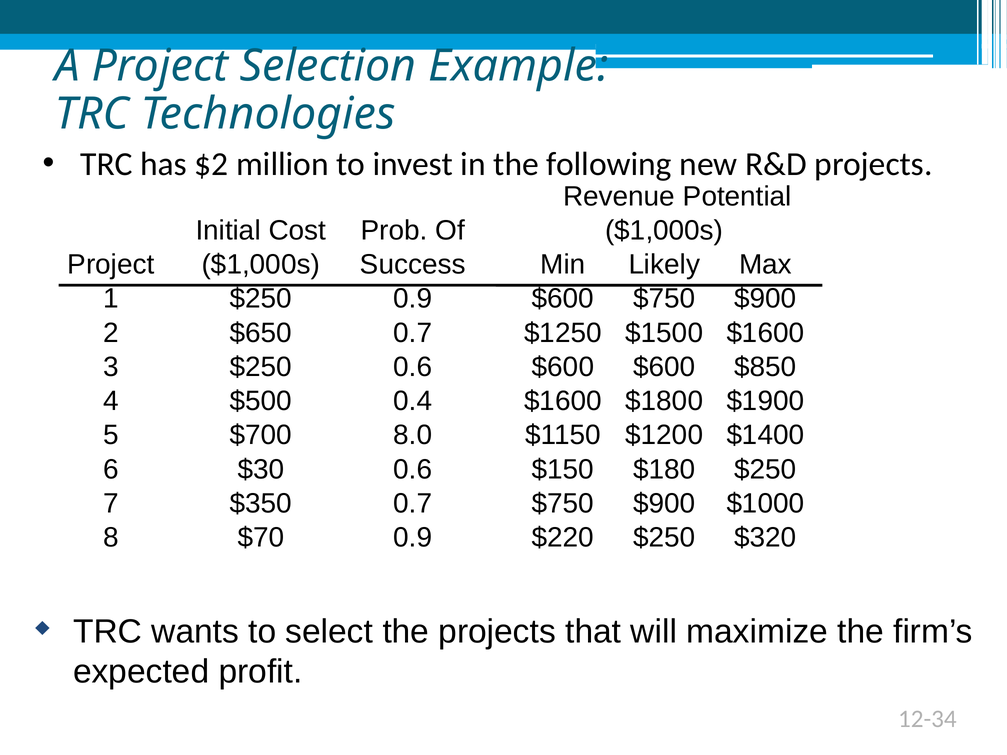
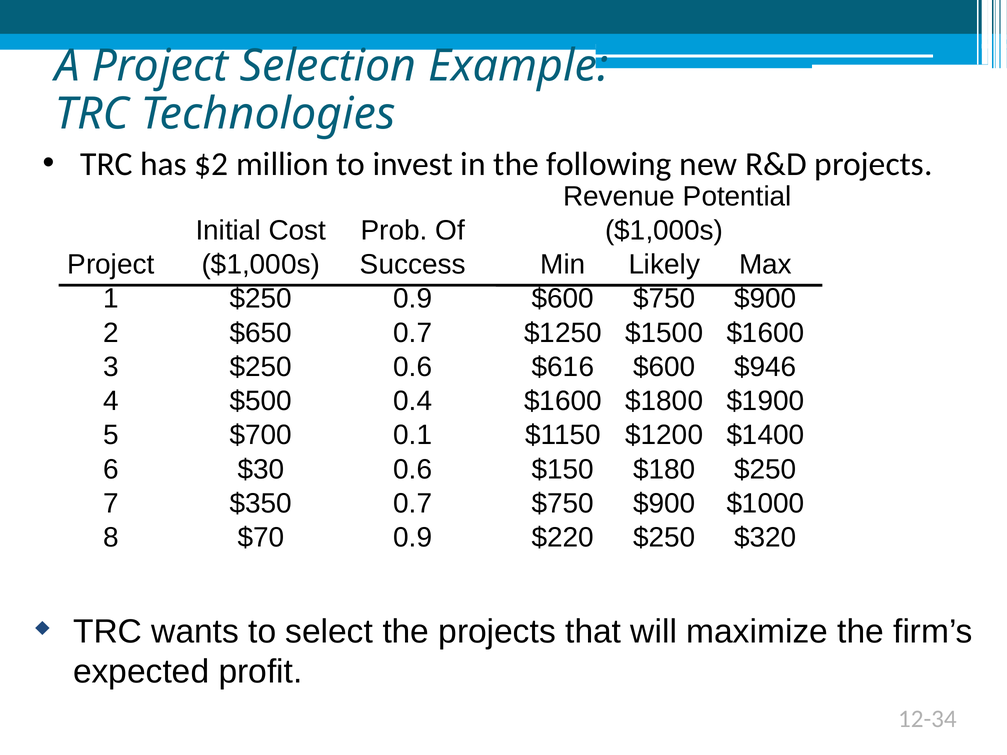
0.6 $600: $600 -> $616 (563, 367)
$850: $850 -> $946 (765, 367)
8.0: 8.0 -> 0.1 (413, 435)
